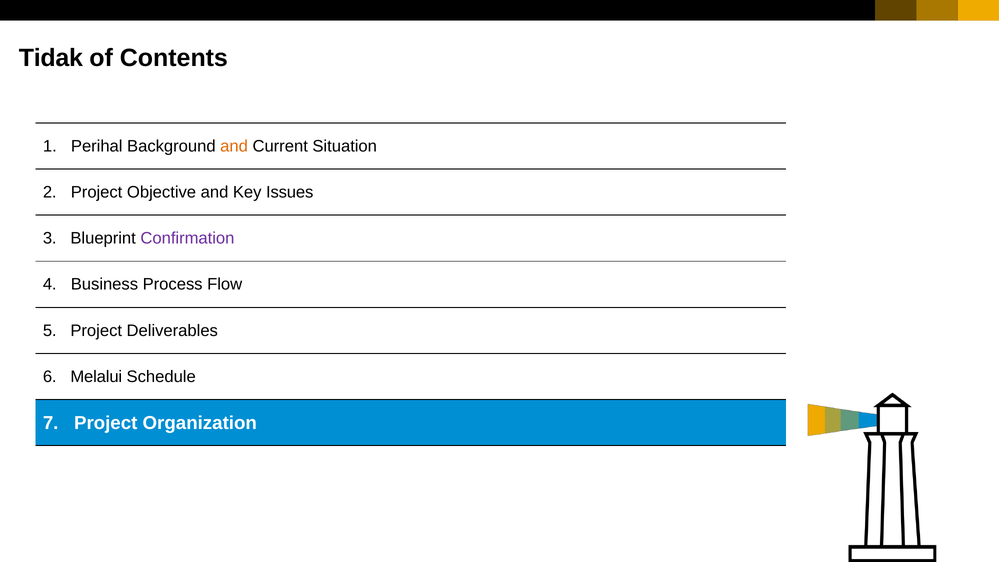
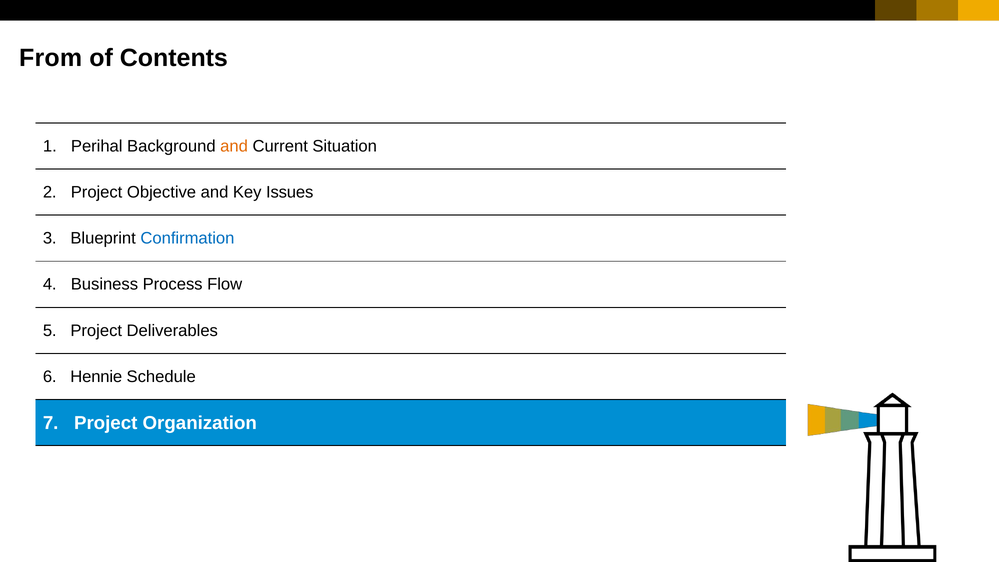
Tidak: Tidak -> From (51, 58)
Confirmation colour: purple -> blue (187, 238)
Melalui: Melalui -> Hennie (96, 377)
